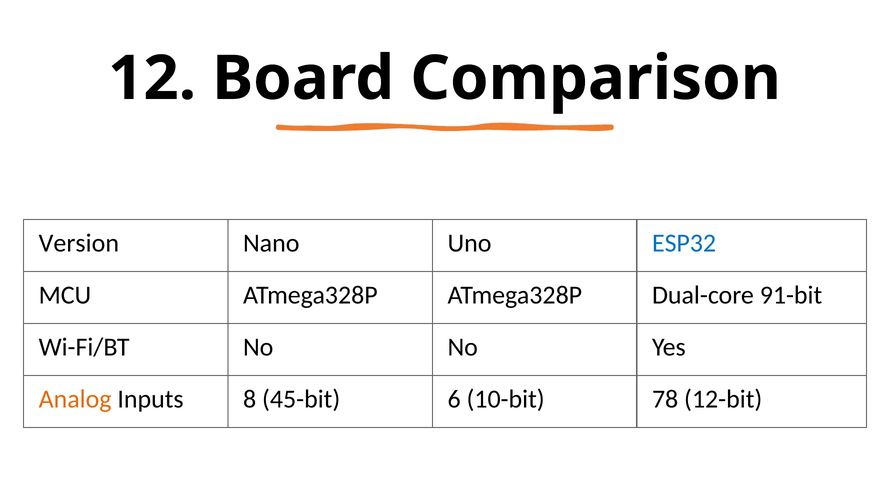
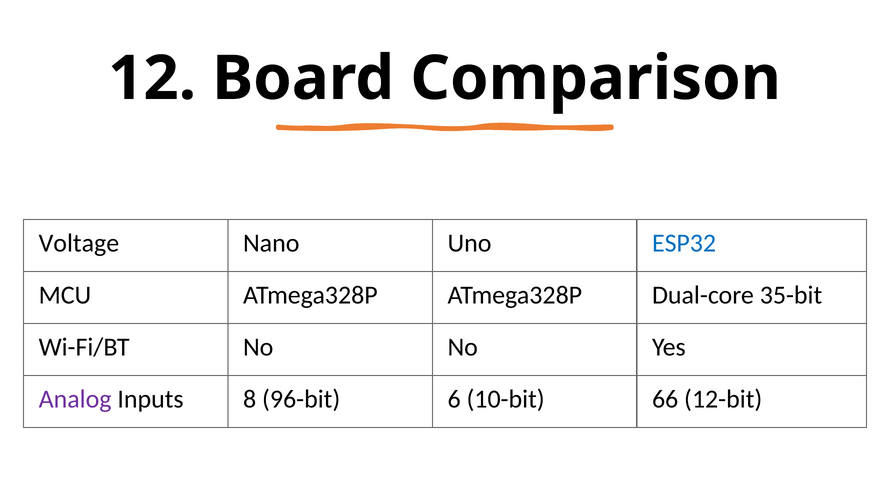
Version: Version -> Voltage (79, 243)
91-bit: 91-bit -> 35-bit (791, 295)
Analog colour: orange -> purple (75, 399)
45-bit: 45-bit -> 96-bit (301, 399)
78: 78 -> 66 (665, 399)
